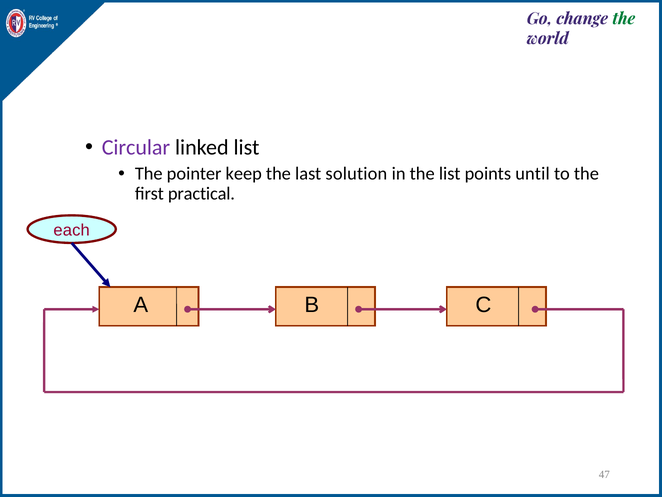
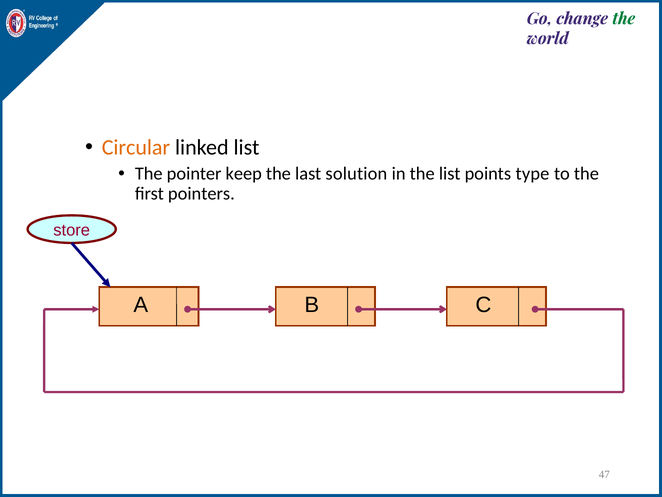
Circular colour: purple -> orange (136, 147)
until: until -> type (532, 174)
practical: practical -> pointers (201, 194)
each: each -> store (72, 230)
